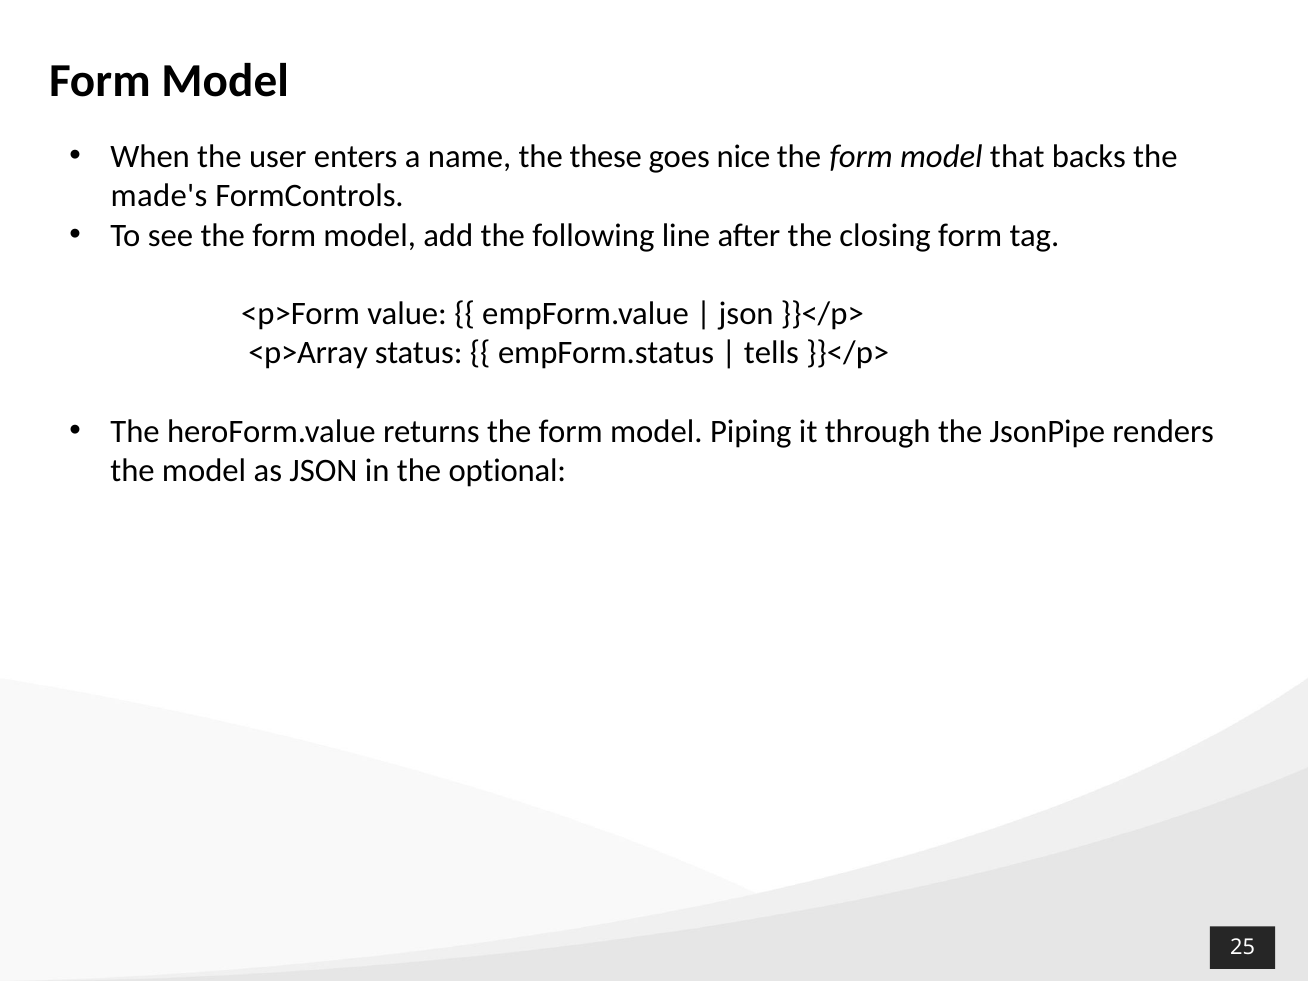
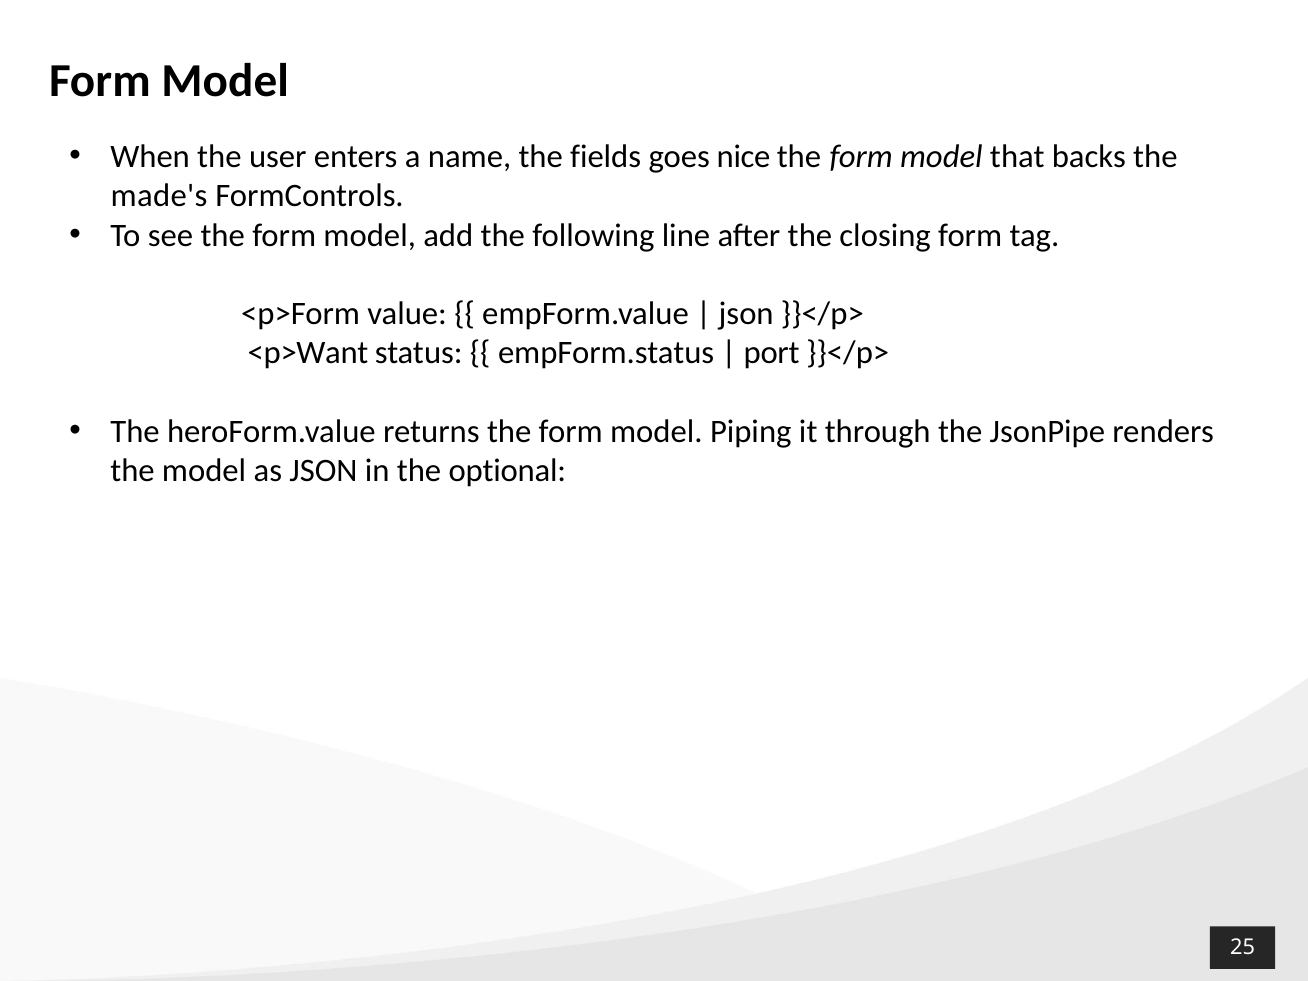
these: these -> fields (606, 157)
<p>Array: <p>Array -> <p>Want (308, 353)
tells: tells -> port (772, 353)
